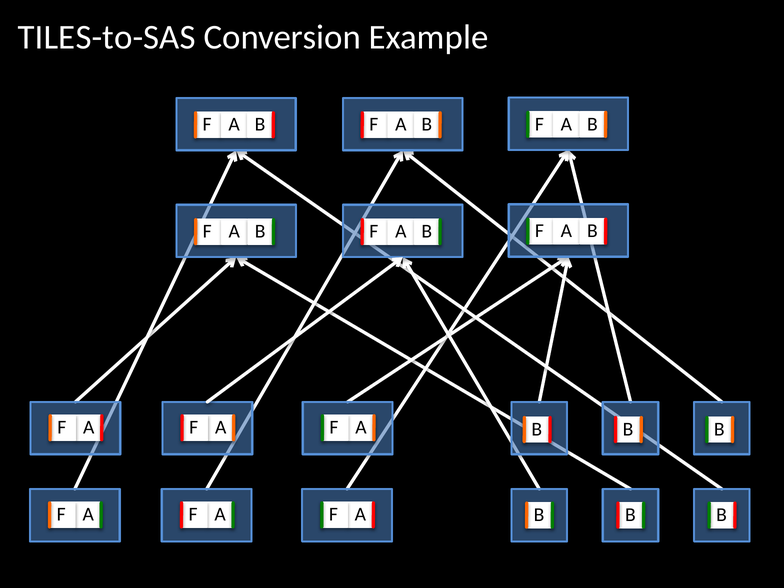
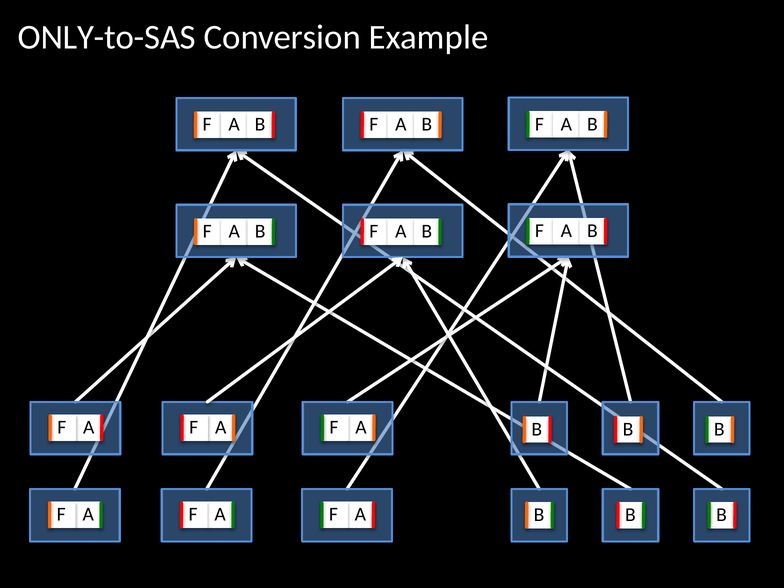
TILES-to-SAS: TILES-to-SAS -> ONLY-to-SAS (107, 37)
